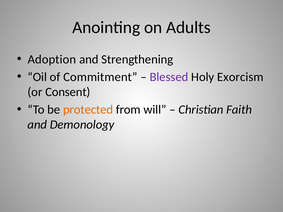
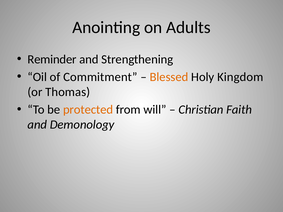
Adoption: Adoption -> Reminder (52, 59)
Blessed colour: purple -> orange (169, 77)
Exorcism: Exorcism -> Kingdom (240, 77)
Consent: Consent -> Thomas (68, 92)
